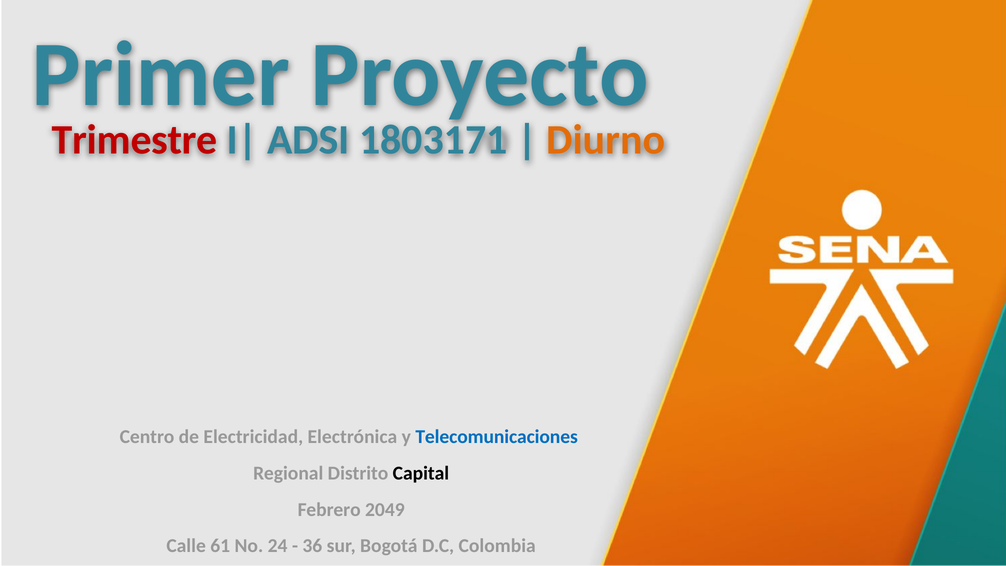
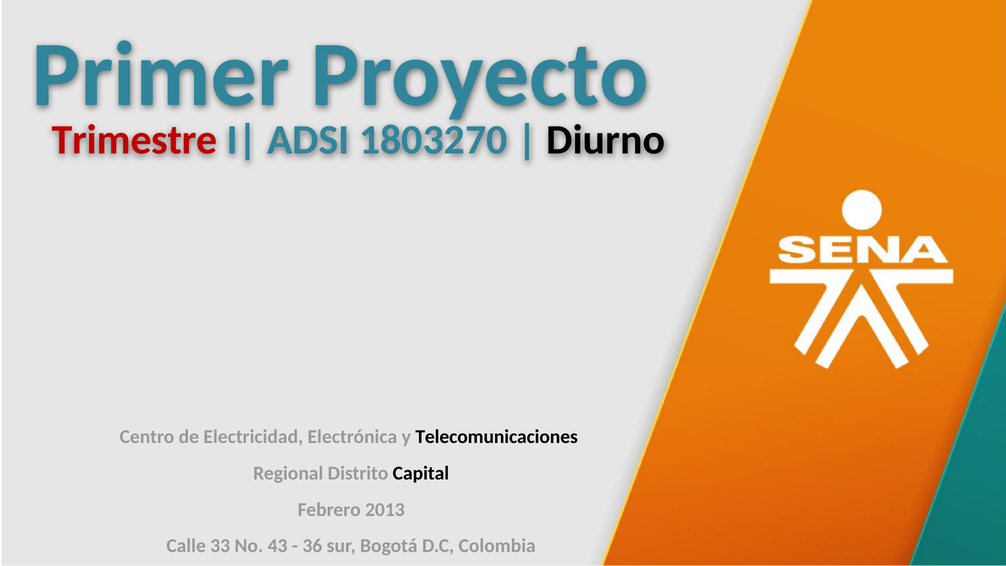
1803171: 1803171 -> 1803270 (433, 140)
Diurno colour: orange -> black (606, 140)
Telecomunicaciones colour: blue -> black (497, 437)
2049: 2049 -> 2013 (385, 509)
61: 61 -> 33 (220, 546)
24: 24 -> 43 (278, 546)
